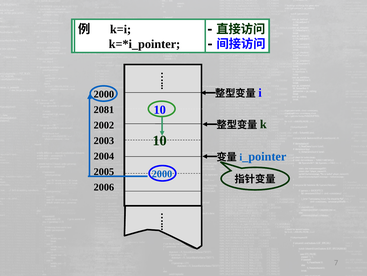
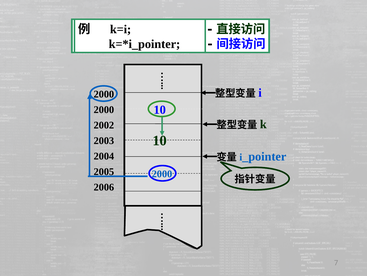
2081: 2081 -> 2000 (104, 109)
